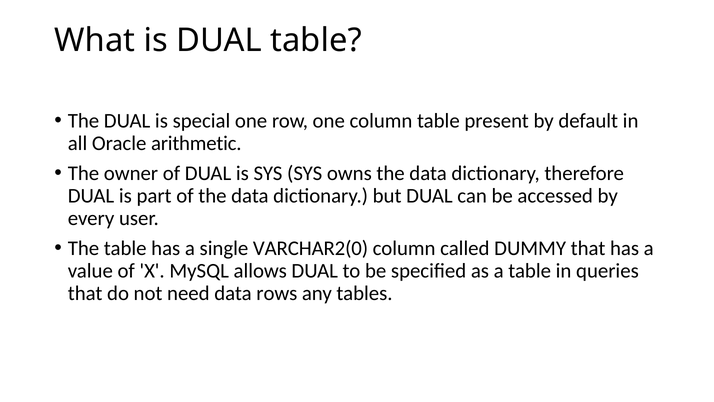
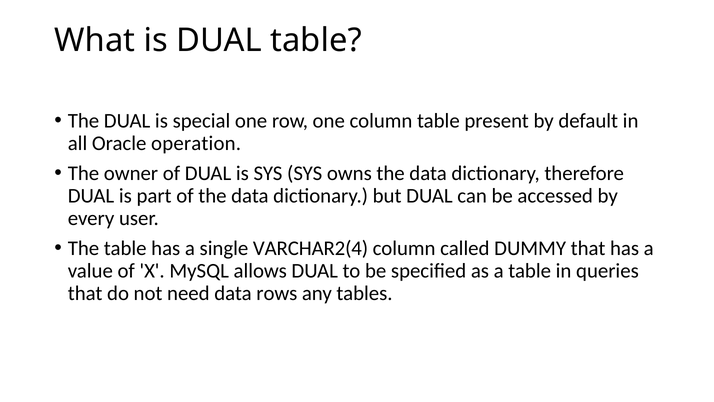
arithmetic: arithmetic -> operation (196, 143)
VARCHAR2(0: VARCHAR2(0 -> VARCHAR2(4 (311, 248)
